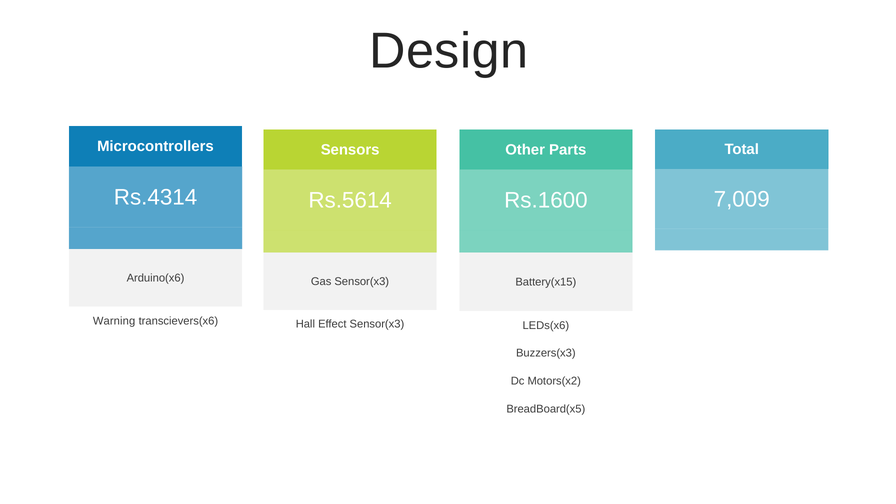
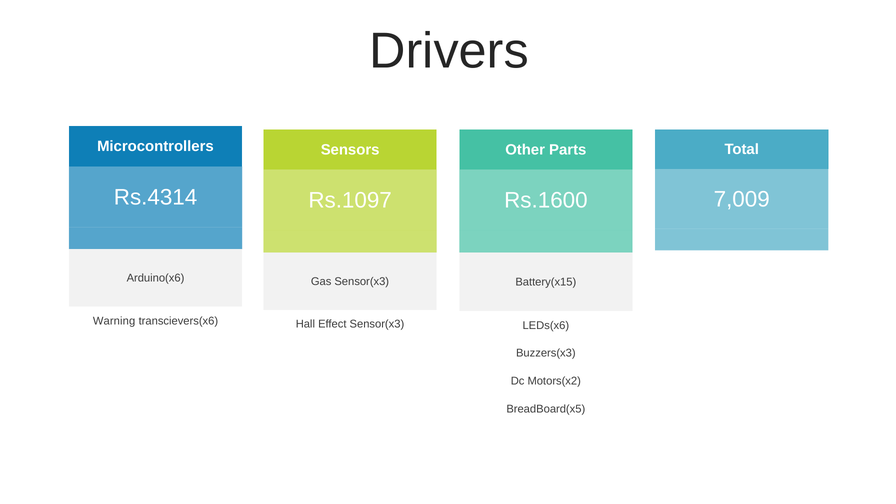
Design: Design -> Drivers (449, 51)
Rs.5614: Rs.5614 -> Rs.1097 (350, 200)
